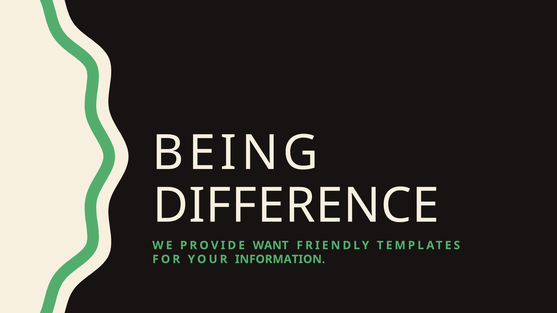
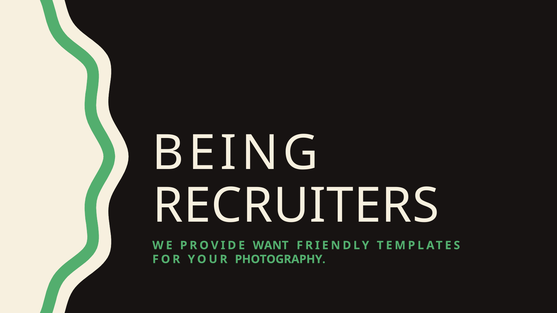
DIFFERENCE: DIFFERENCE -> RECRUITERS (296, 206)
INFORMATION: INFORMATION -> PHOTOGRAPHY (280, 260)
